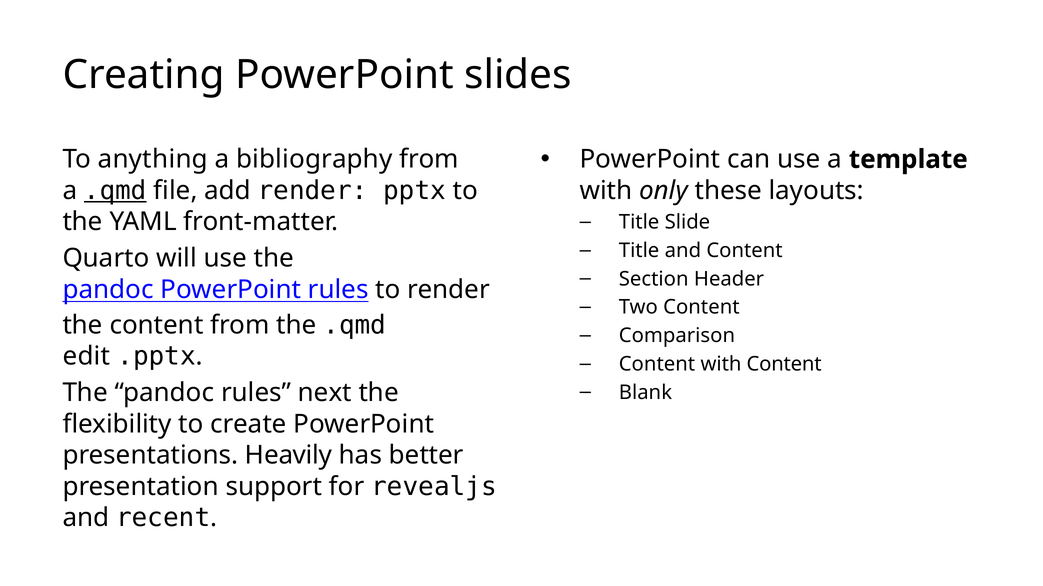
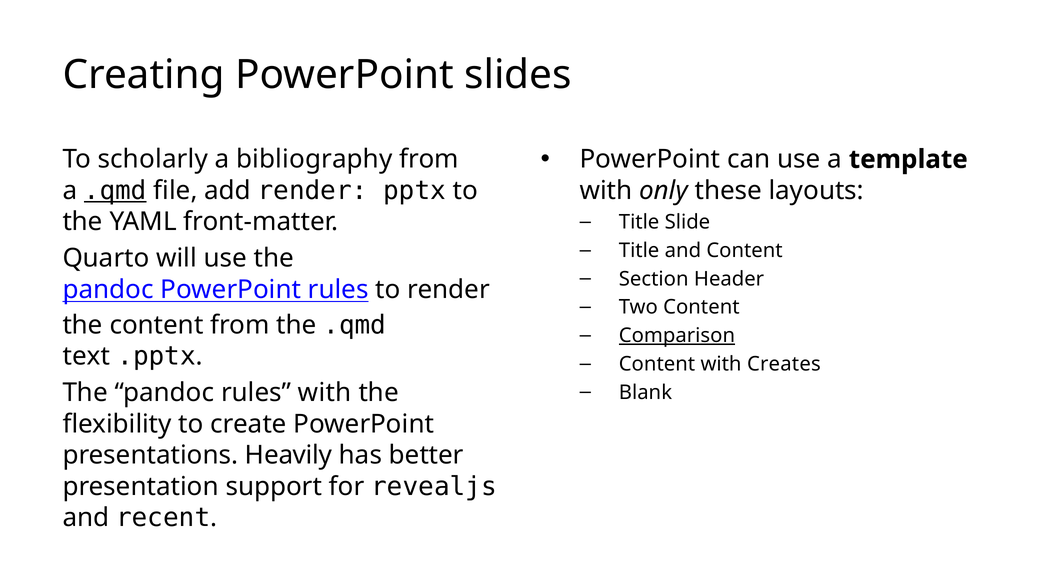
anything: anything -> scholarly (153, 160)
Comparison underline: none -> present (677, 336)
edit: edit -> text (86, 357)
with Content: Content -> Creates (784, 364)
rules next: next -> with (325, 393)
